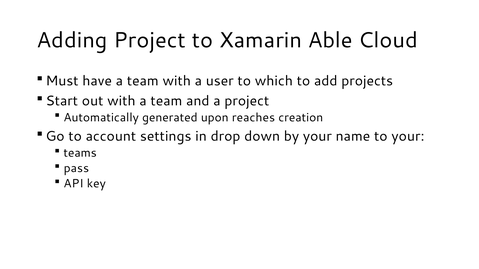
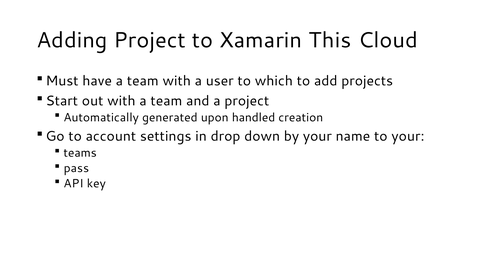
Able: Able -> This (330, 40)
reaches: reaches -> handled (254, 118)
